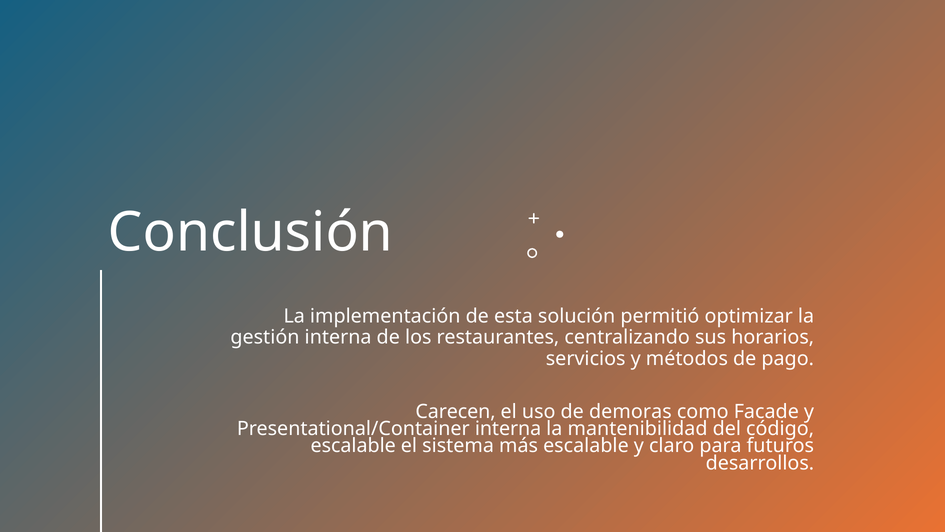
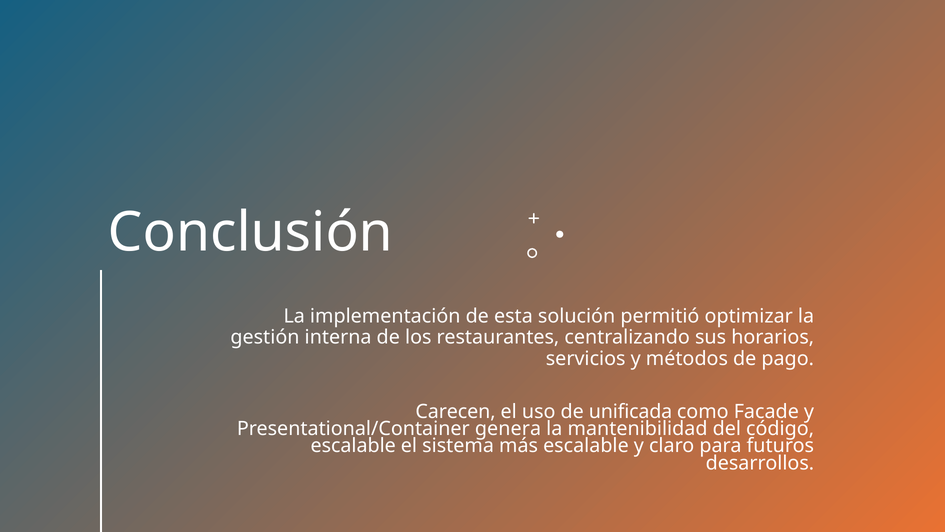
demoras: demoras -> unificada (631, 412)
Presentational/Container interna: interna -> genera (508, 429)
